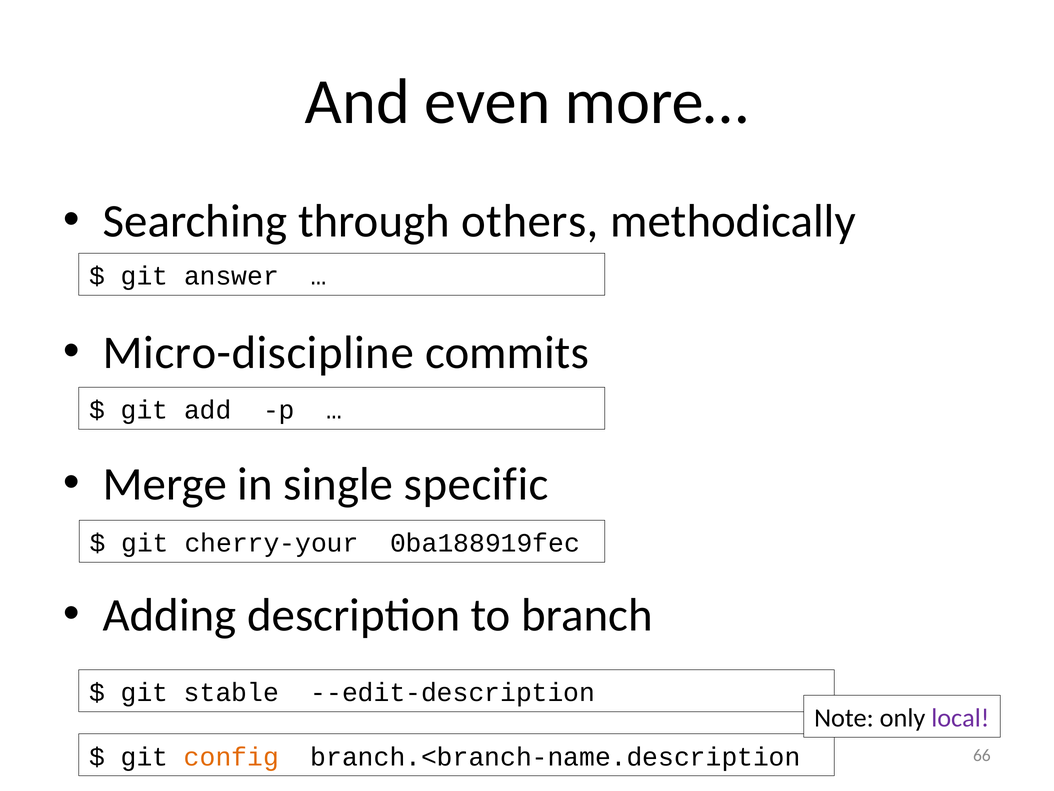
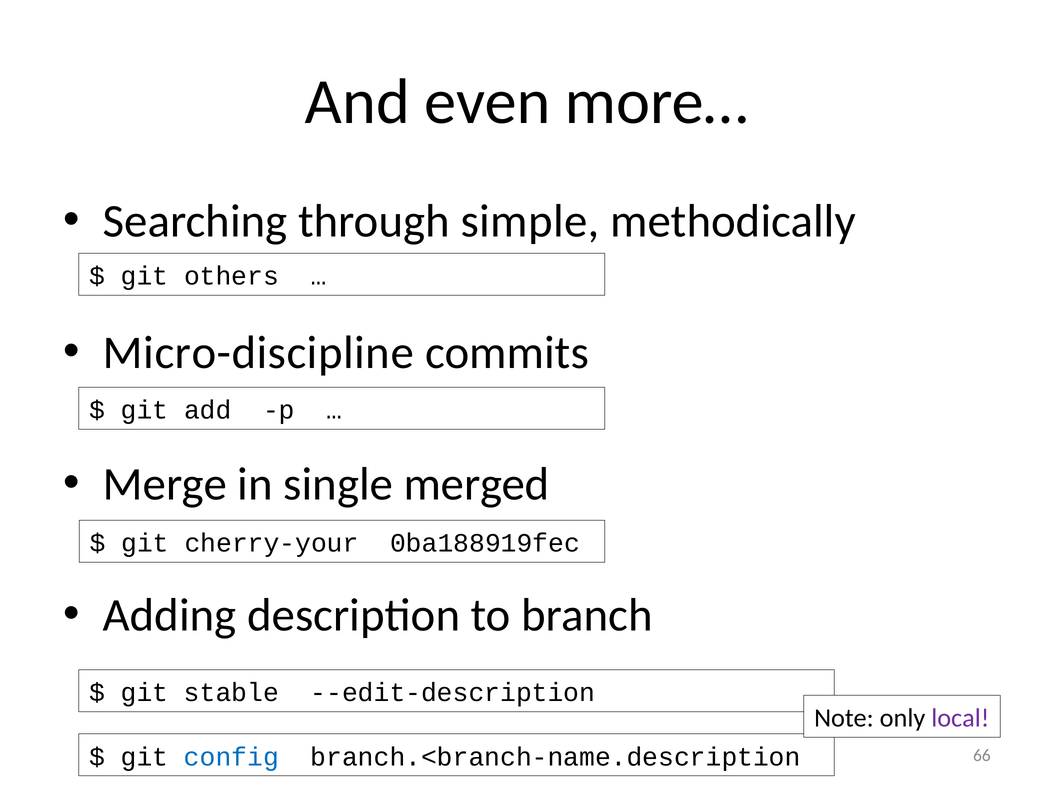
others: others -> simple (530, 221)
answer: answer -> others (231, 276)
specific: specific -> merged (477, 484)
config colour: orange -> blue (231, 756)
